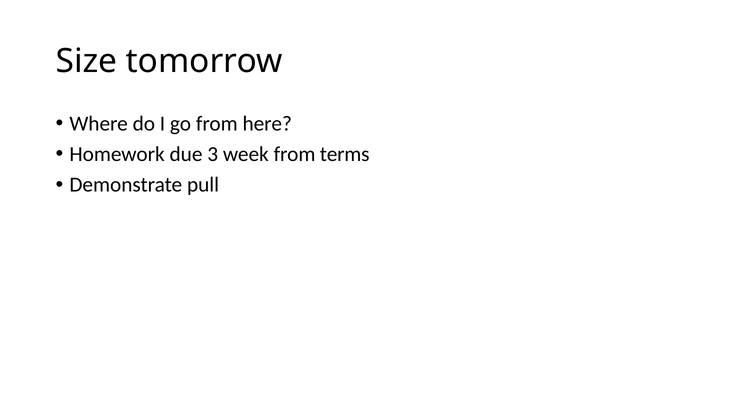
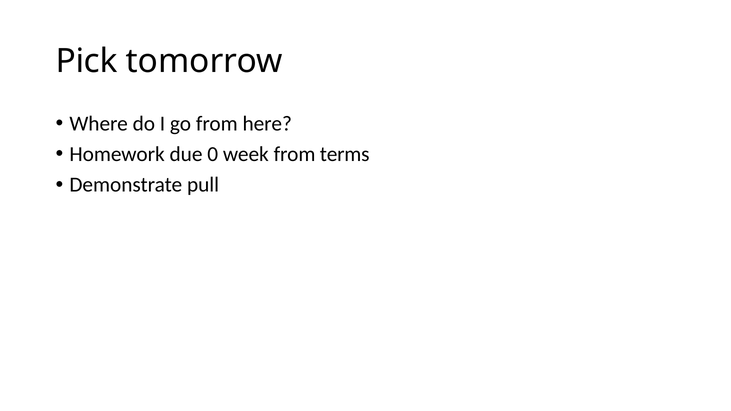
Size: Size -> Pick (87, 61)
3: 3 -> 0 (213, 154)
